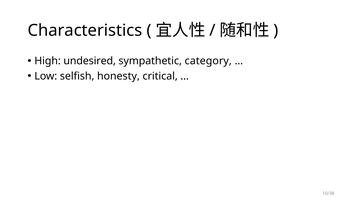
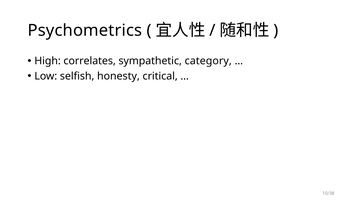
Characteristics: Characteristics -> Psychometrics (85, 30)
undesired: undesired -> correlates (90, 61)
